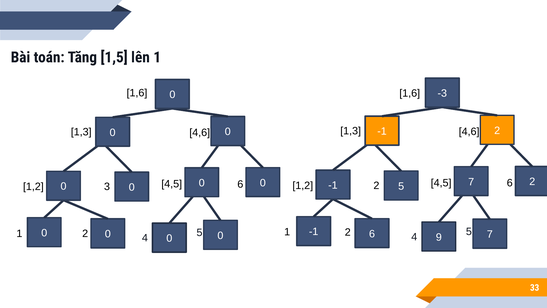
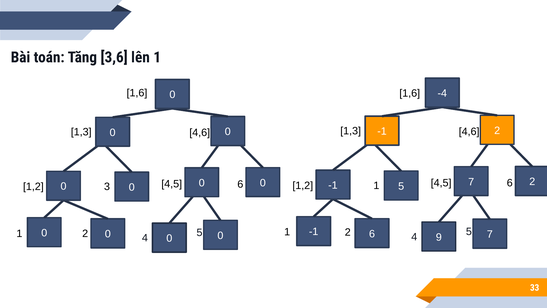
1,5: 1,5 -> 3,6 (114, 57)
-3: -3 -> -4 (442, 93)
1,2 2: 2 -> 1 (376, 186)
